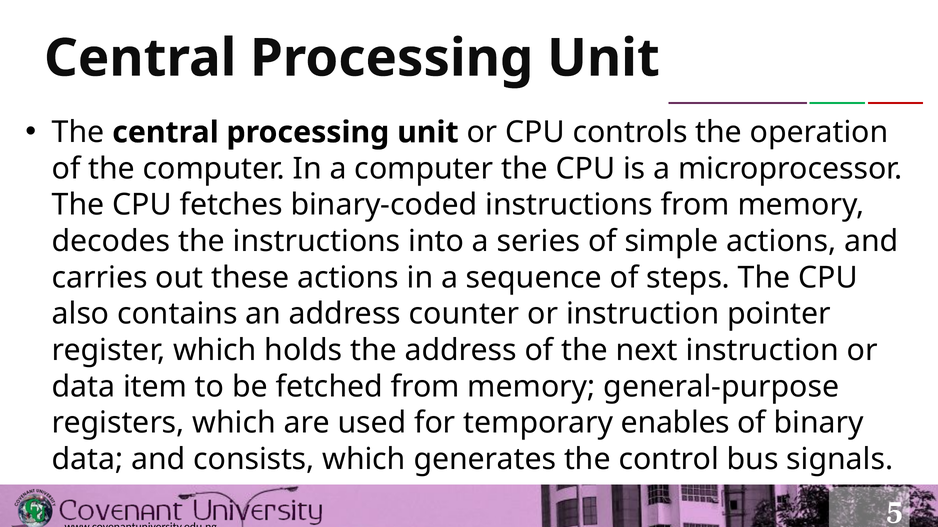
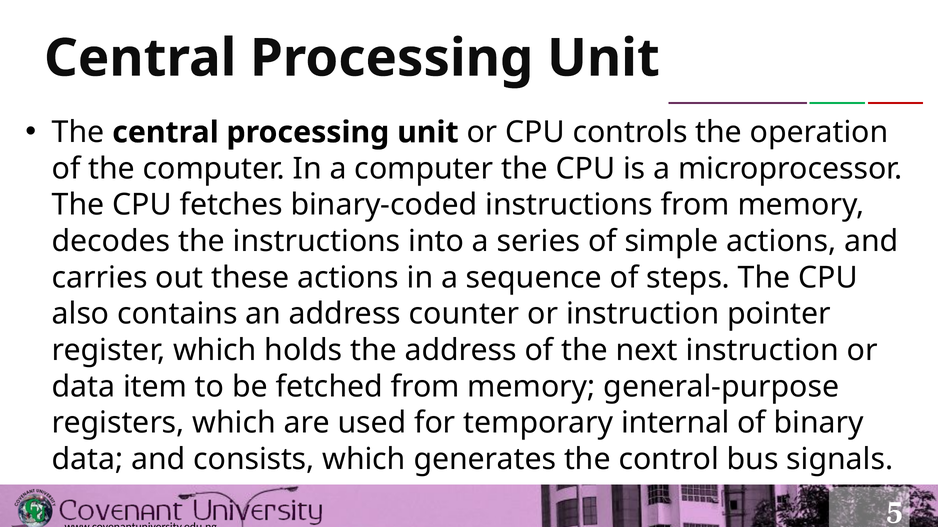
enables: enables -> internal (675, 423)
